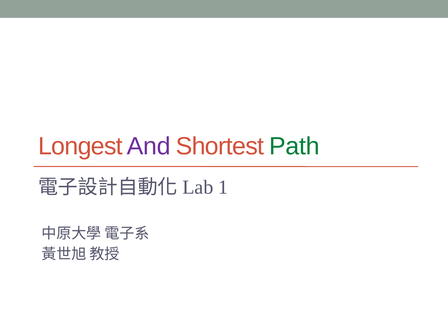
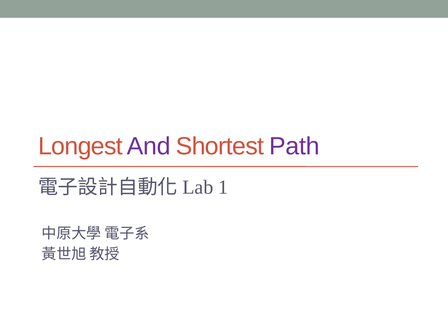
Path colour: green -> purple (294, 146)
